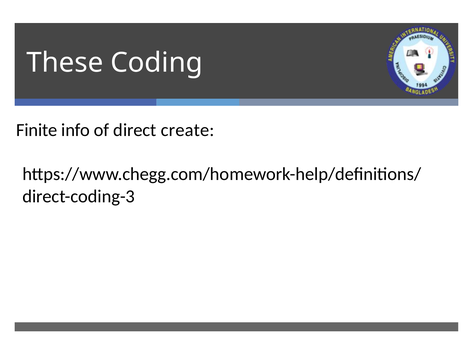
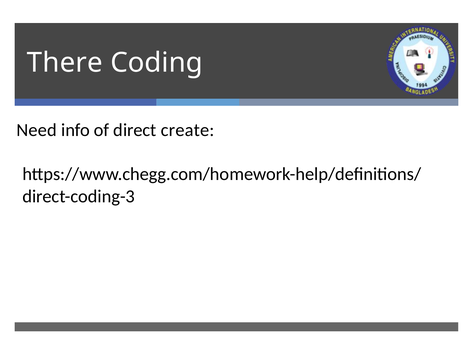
These: These -> There (65, 63)
Finite: Finite -> Need (37, 130)
